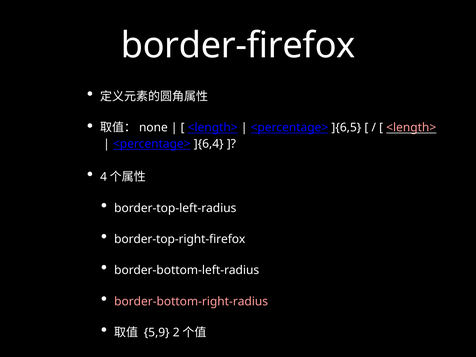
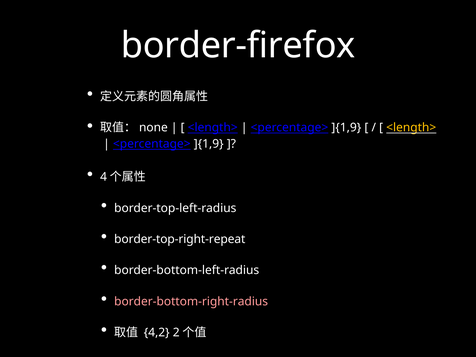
]{6,5: ]{6,5 -> ]{1,9 (346, 128)
<length> colour: pink -> yellow (411, 128)
]{6,4: ]{6,4 -> ]{1,9 (209, 144)
border-top-right-firefox: border-top-right-firefox -> border-top-right-repeat (180, 239)
5,9: 5,9 -> 4,2 (157, 333)
